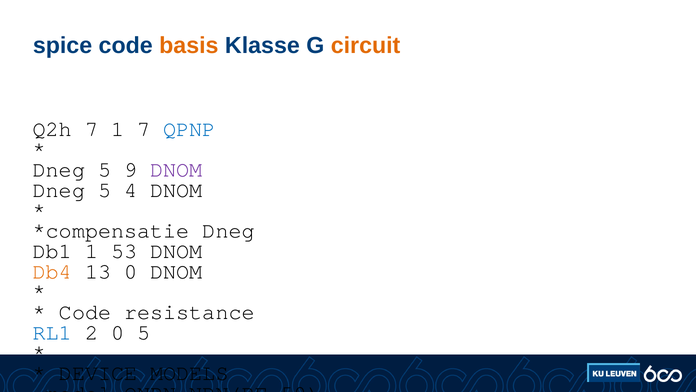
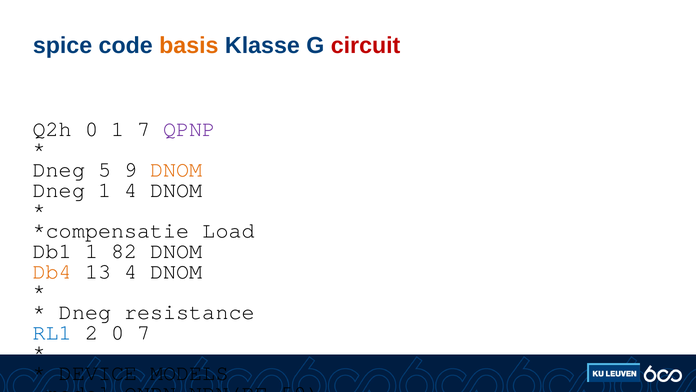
circuit colour: orange -> red (366, 45)
Q2h 7: 7 -> 0 (92, 129)
QPNP colour: blue -> purple (189, 129)
DNOM colour: purple -> orange (176, 170)
5: 5 -> 1 (105, 190)
Dneg: Dneg -> Load (229, 230)
53: 53 -> 82 (124, 251)
13 0: 0 -> 4 (131, 271)
Code: Code -> Dneg (85, 312)
0 5: 5 -> 7 (144, 332)
